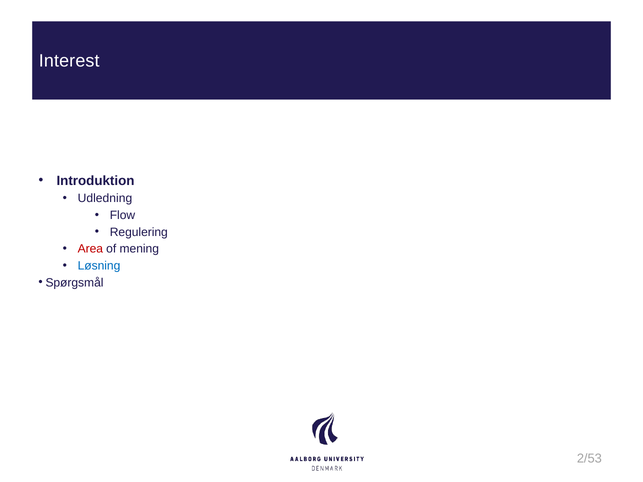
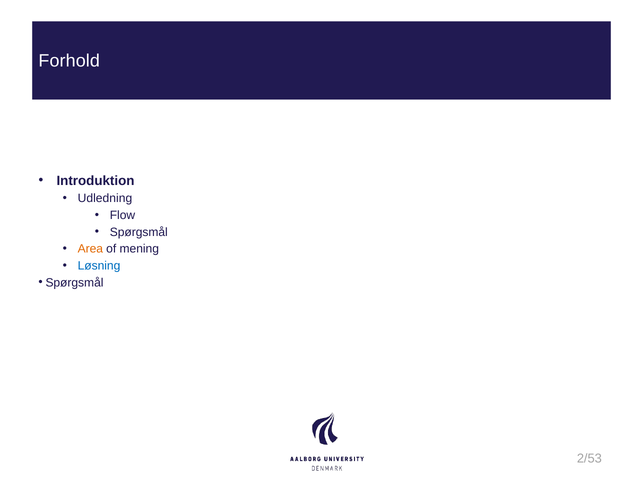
Interest: Interest -> Forhold (69, 61)
Regulering: Regulering -> Spørgsmål (139, 232)
Area colour: red -> orange (90, 249)
